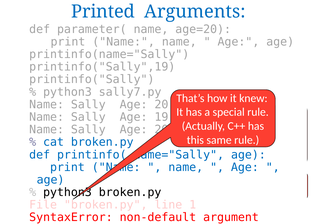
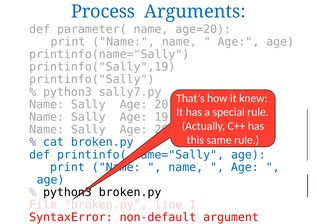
Printed: Printed -> Process (103, 11)
